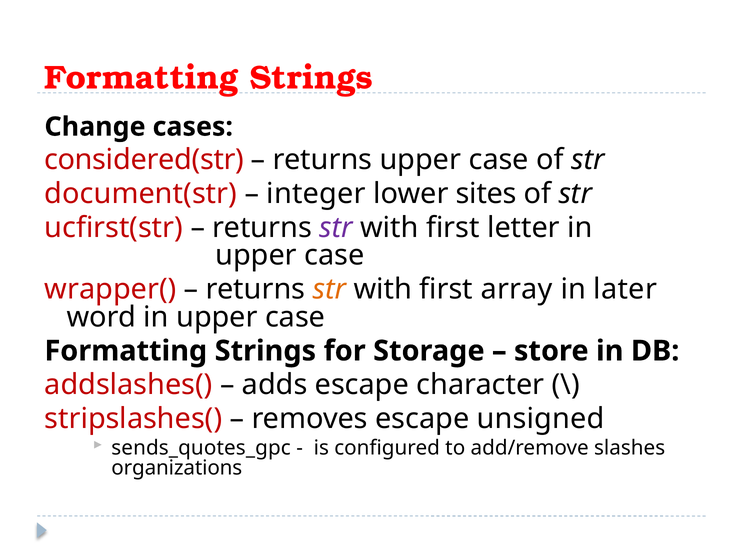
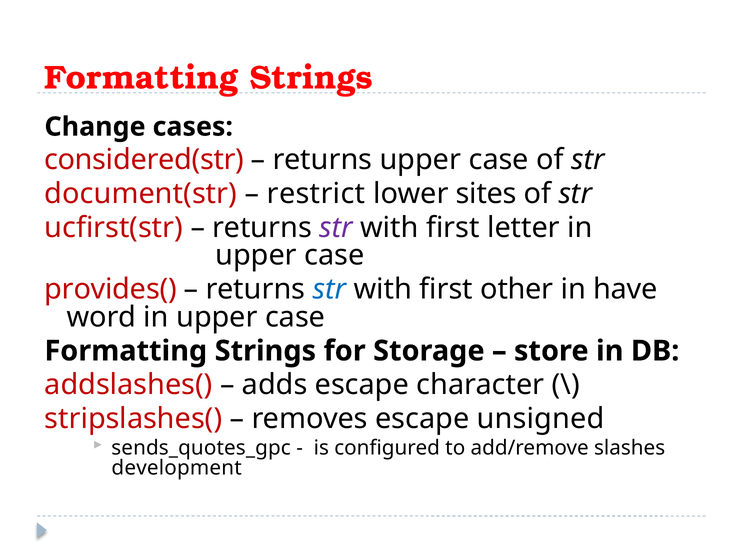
integer: integer -> restrict (316, 194)
wrapper(: wrapper( -> provides( (111, 289)
str colour: orange -> blue (329, 289)
array: array -> other (517, 289)
later: later -> have (625, 289)
organizations: organizations -> development (177, 468)
